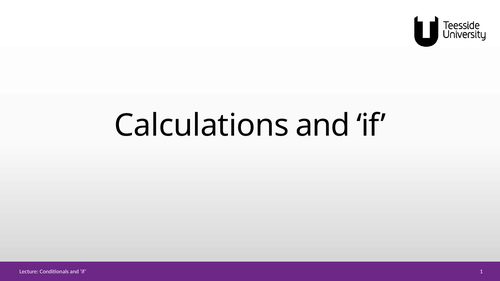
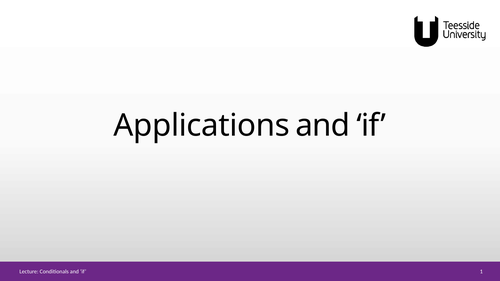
Calculations: Calculations -> Applications (202, 125)
